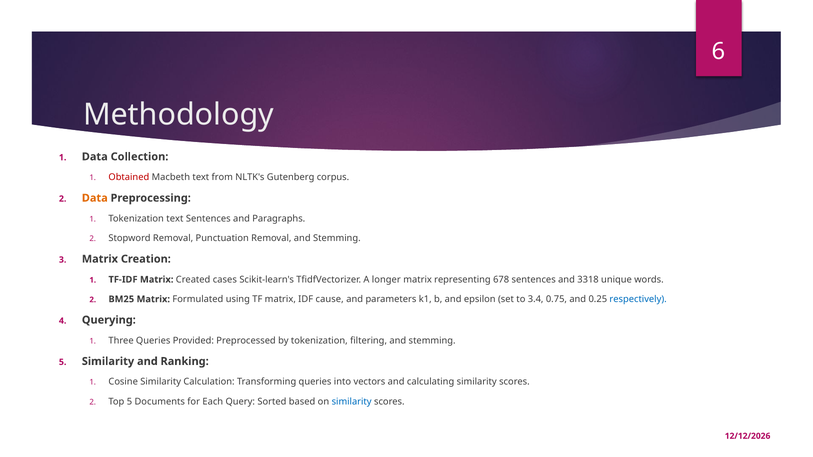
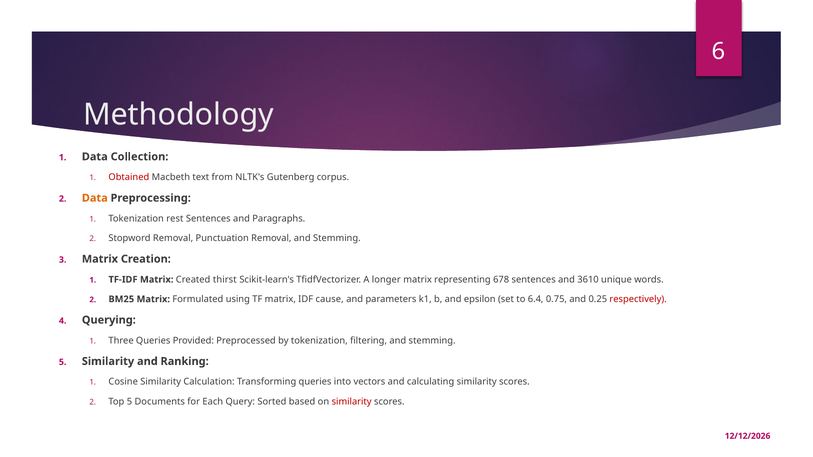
Tokenization text: text -> rest (175, 219)
cases: cases -> thirst (225, 280)
3318: 3318 -> 3610 (588, 280)
3.4: 3.4 -> 6.4 (536, 299)
respectively colour: blue -> red (638, 299)
similarity colour: blue -> red (352, 402)
